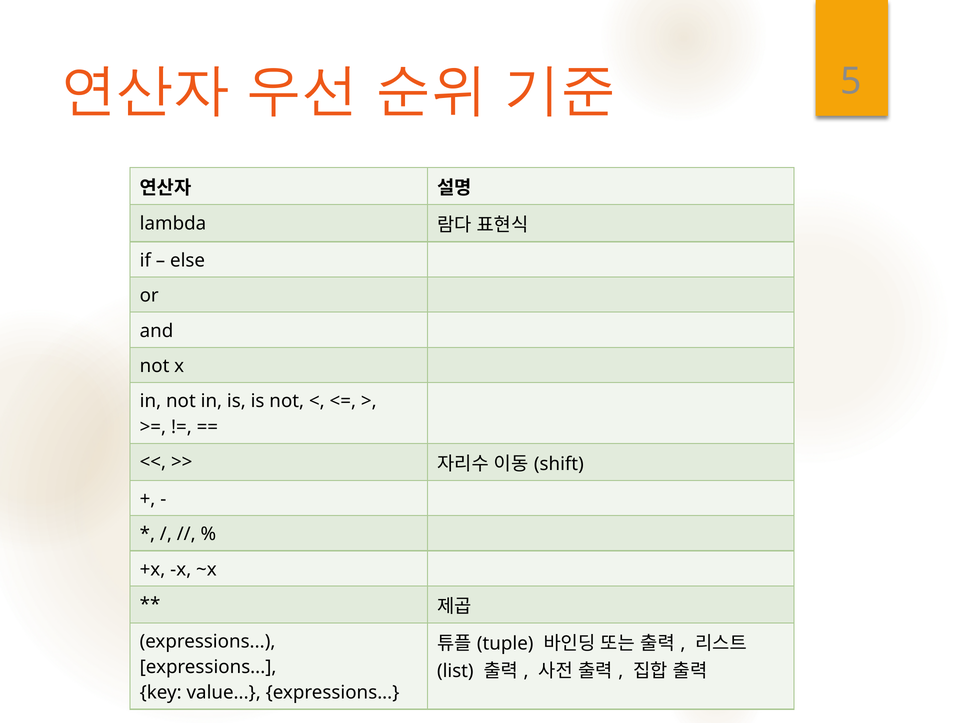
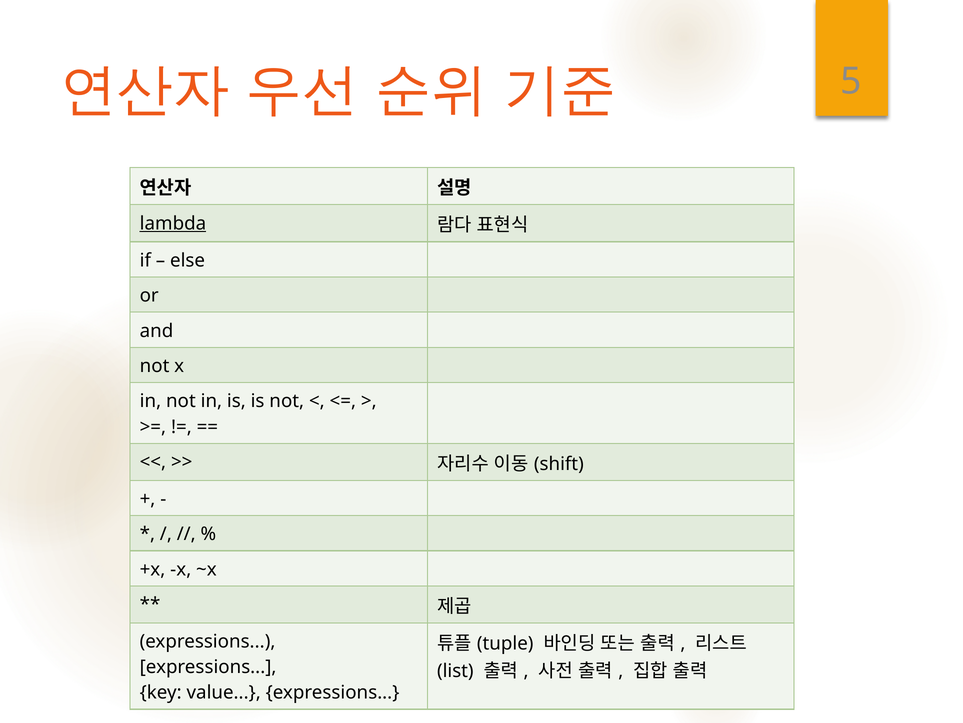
lambda underline: none -> present (173, 223)
